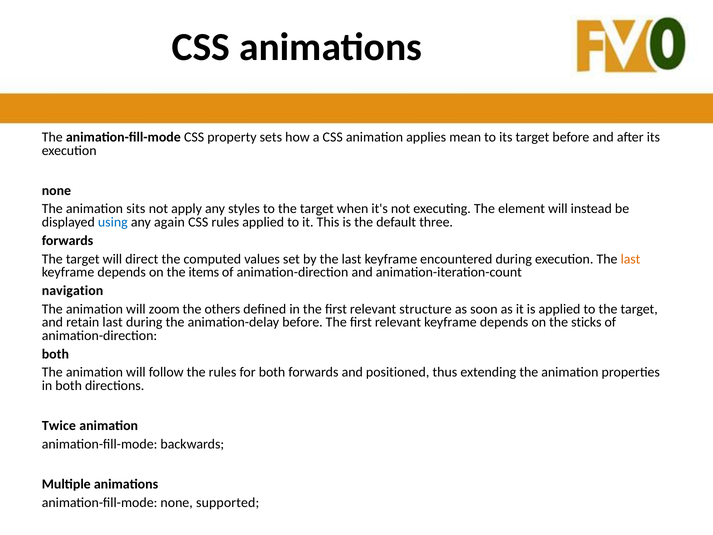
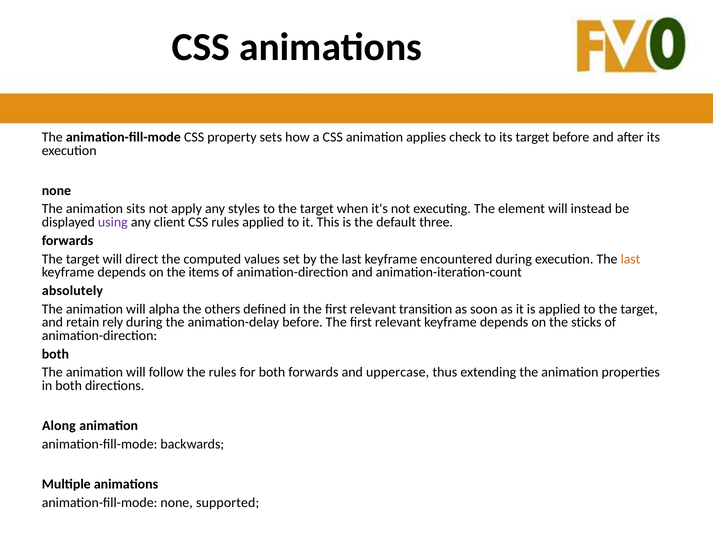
mean: mean -> check (465, 137)
using colour: blue -> purple (113, 222)
again: again -> client (170, 222)
navigation: navigation -> absolutely (72, 290)
zoom: zoom -> alpha (164, 309)
structure: structure -> transition (426, 309)
retain last: last -> rely (113, 322)
positioned: positioned -> uppercase (398, 372)
Twice: Twice -> Along (59, 426)
